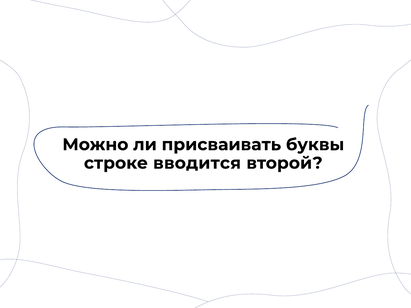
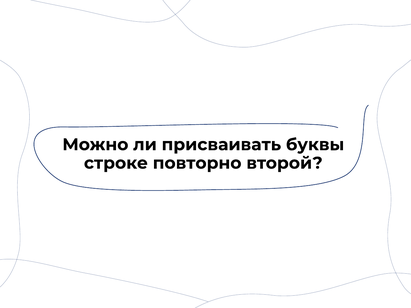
вводится: вводится -> повторно (197, 163)
